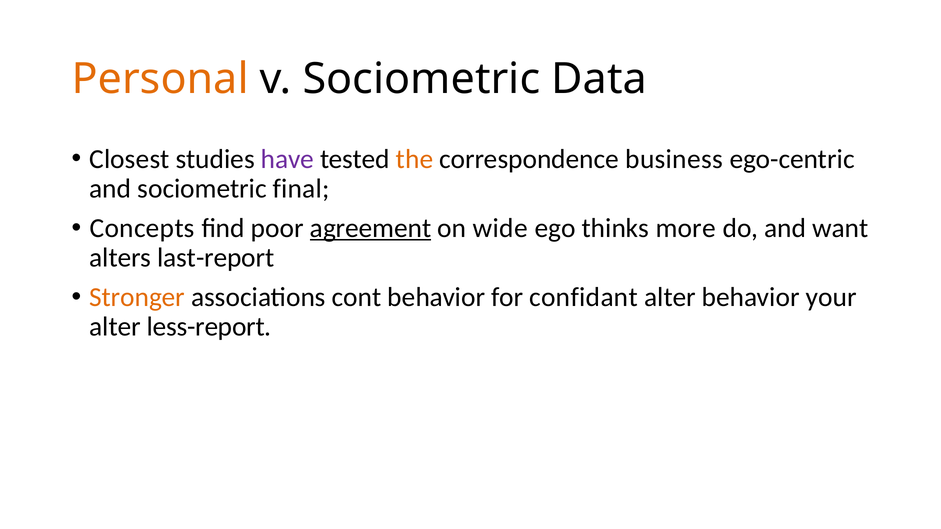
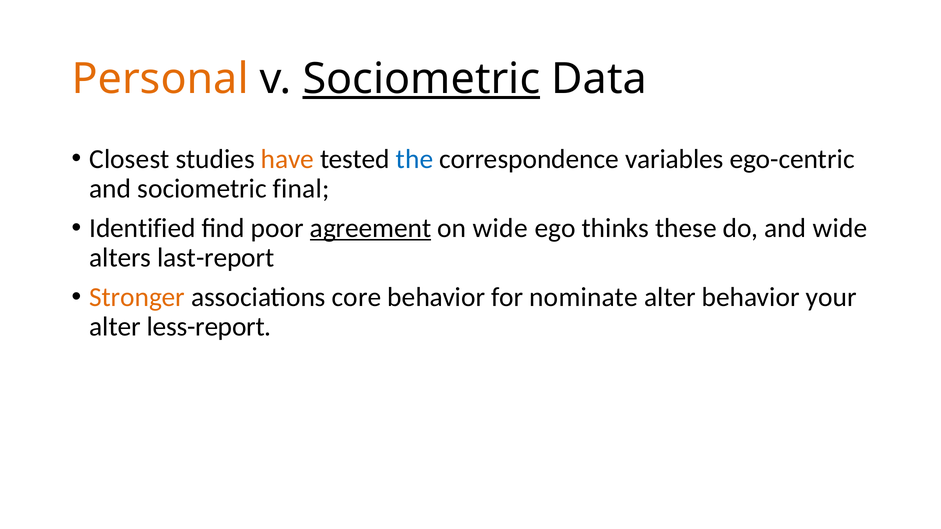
Sociometric underline: none -> present (421, 79)
have colour: purple -> orange (287, 159)
the colour: orange -> blue (415, 159)
business: business -> variables (674, 159)
Concepts: Concepts -> Identified (142, 228)
more: more -> these (686, 228)
and want: want -> wide (840, 228)
cont: cont -> core (357, 297)
confidant: confidant -> nominate (584, 297)
